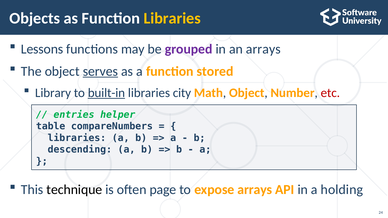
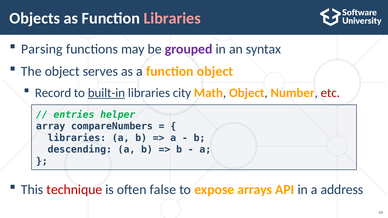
Libraries colour: yellow -> pink (172, 18)
Lessons: Lessons -> Parsing (42, 49)
an arrays: arrays -> syntax (263, 49)
serves underline: present -> none (100, 71)
function stored: stored -> object (215, 71)
Library: Library -> Record (53, 93)
table: table -> array (51, 126)
technique colour: black -> red (74, 190)
page: page -> false (163, 190)
holding: holding -> address (342, 190)
